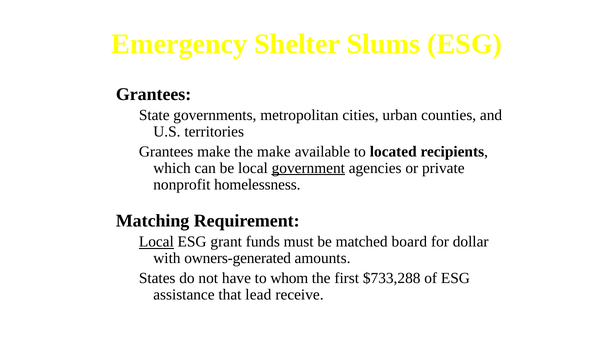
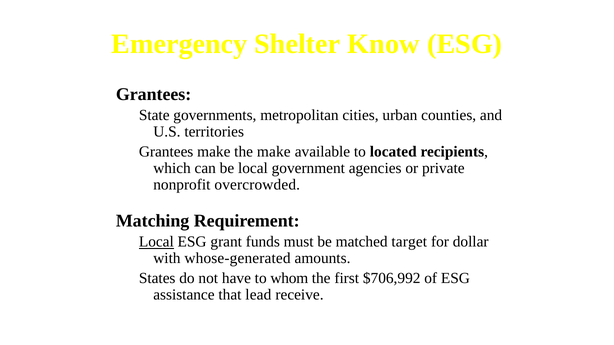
Slums: Slums -> Know (383, 44)
government underline: present -> none (308, 168)
homelessness: homelessness -> overcrowded (257, 185)
board: board -> target (409, 242)
owners-generated: owners-generated -> whose-generated (238, 259)
$733,288: $733,288 -> $706,992 (392, 278)
